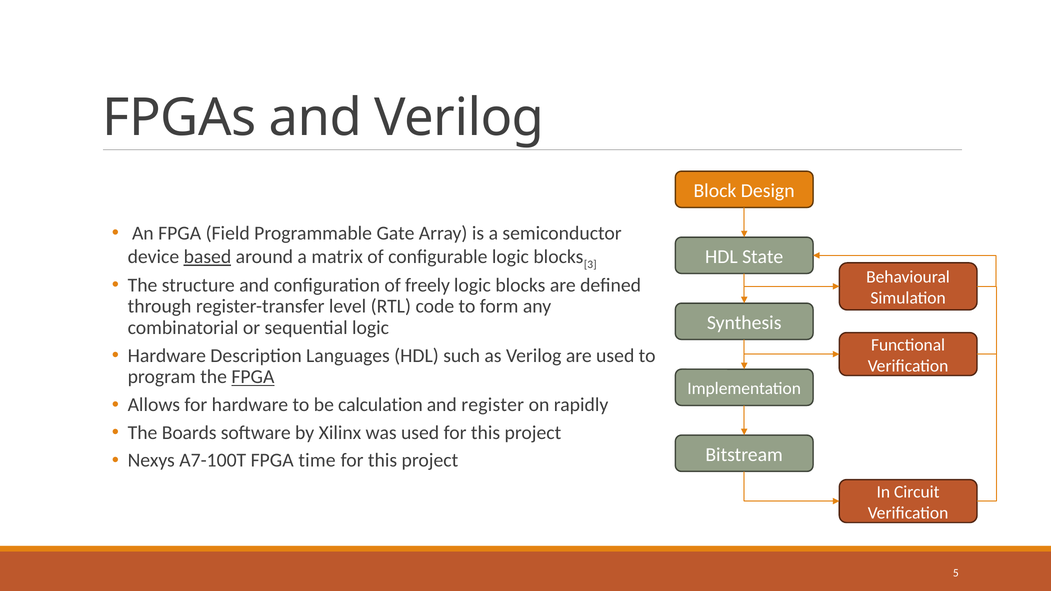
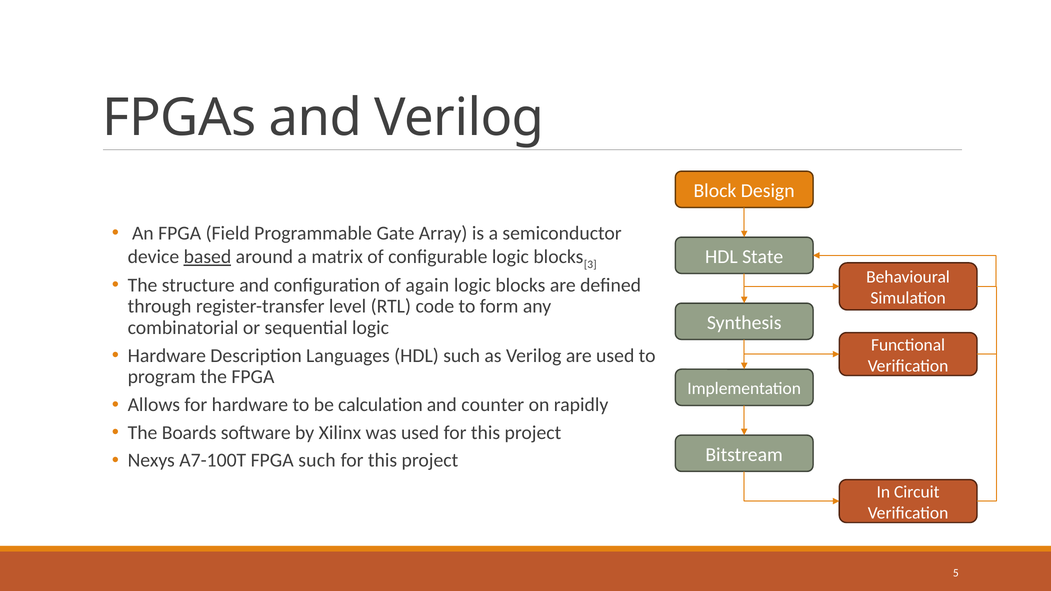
freely: freely -> again (427, 285)
FPGA underline: present -> none (253, 377)
register: register -> counter (493, 405)
FPGA time: time -> such (317, 461)
